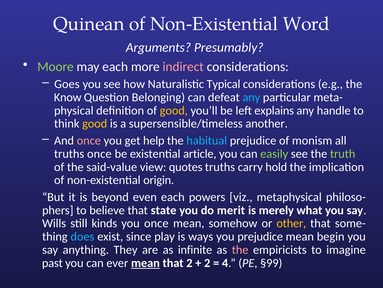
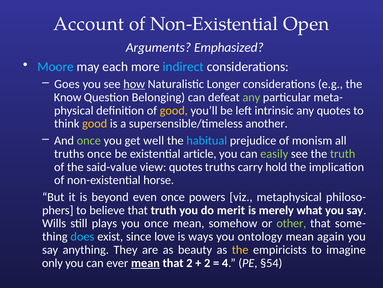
Quinean: Quinean -> Account (89, 24)
Word: Word -> Open (306, 24)
Presumably: Presumably -> Emphasized (229, 47)
Moore colour: light green -> light blue (56, 66)
indirect colour: pink -> light blue (183, 66)
how underline: none -> present (134, 84)
Typical: Typical -> Longer (224, 84)
any colour: light blue -> light green (251, 97)
explains: explains -> intrinsic (274, 110)
any handle: handle -> quotes (334, 110)
once colour: pink -> light green (89, 140)
help: help -> well (154, 140)
origin: origin -> horse (159, 180)
even each: each -> once (173, 196)
that state: state -> truth (164, 210)
kinds: kinds -> plays (104, 223)
other colour: yellow -> light green (291, 223)
play: play -> love (165, 236)
you prejudice: prejudice -> ontology (260, 236)
begin: begin -> again (331, 236)
infinite: infinite -> beauty (195, 249)
the colour: pink -> yellow (240, 249)
past: past -> only (52, 262)
§99: §99 -> §54 (271, 262)
